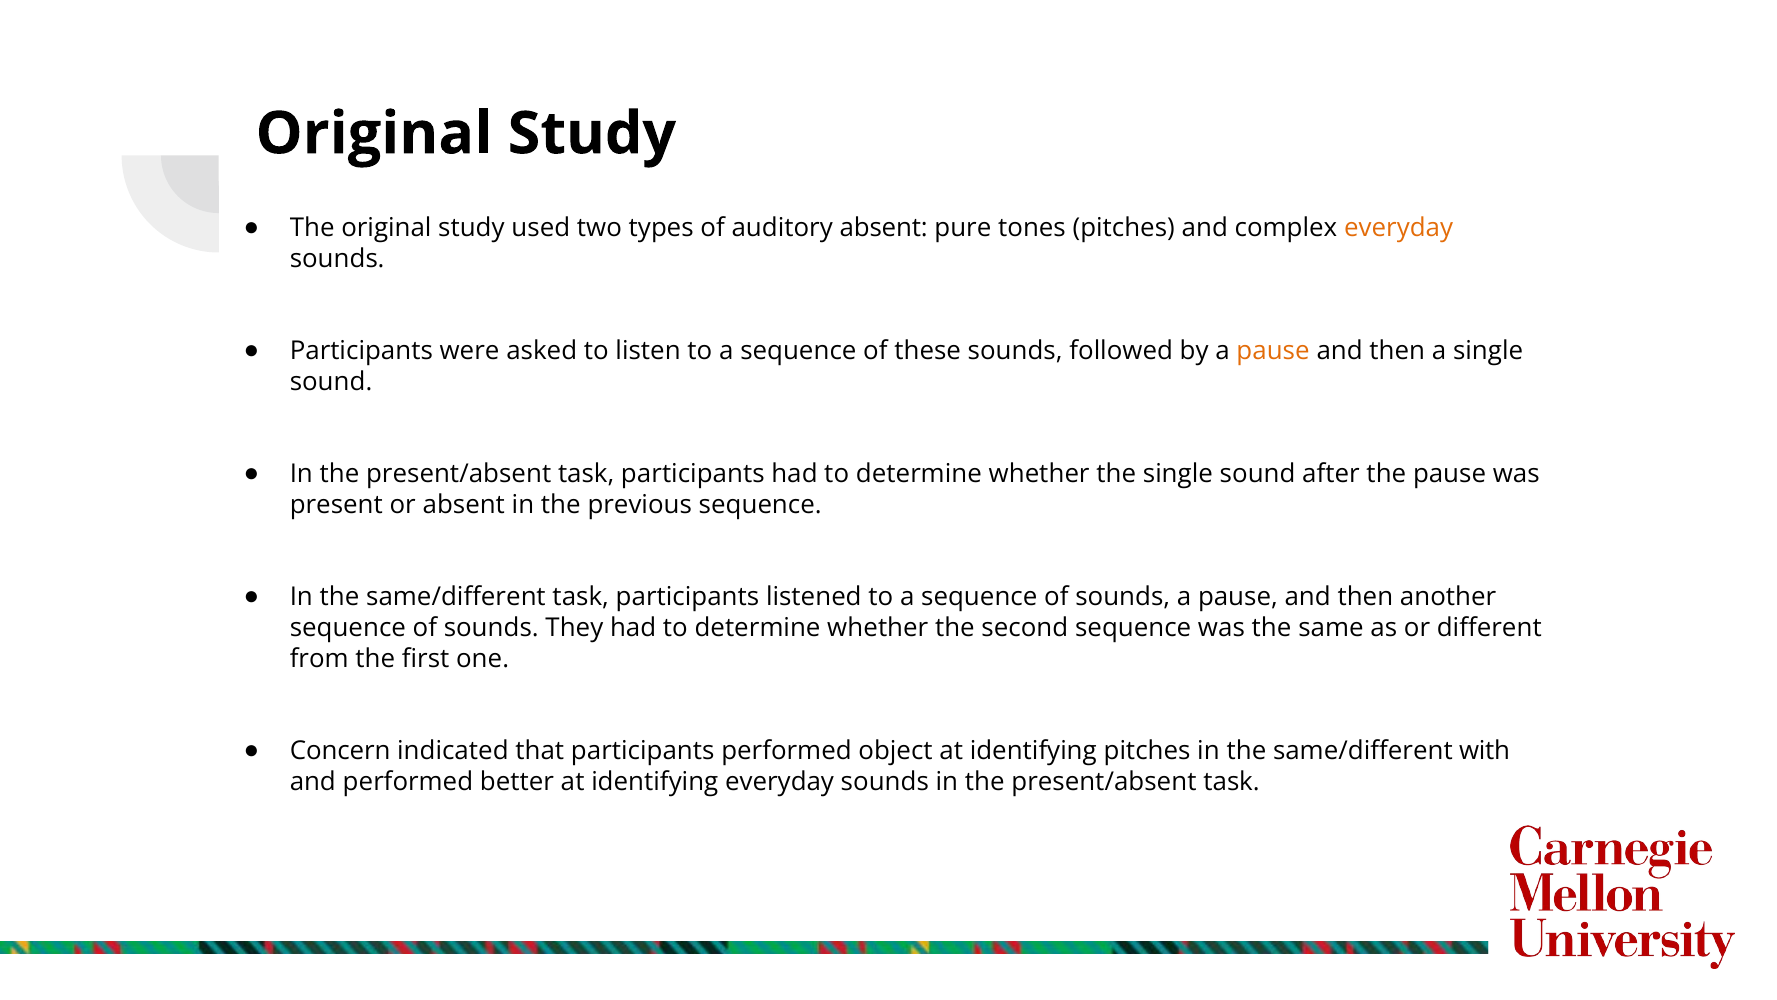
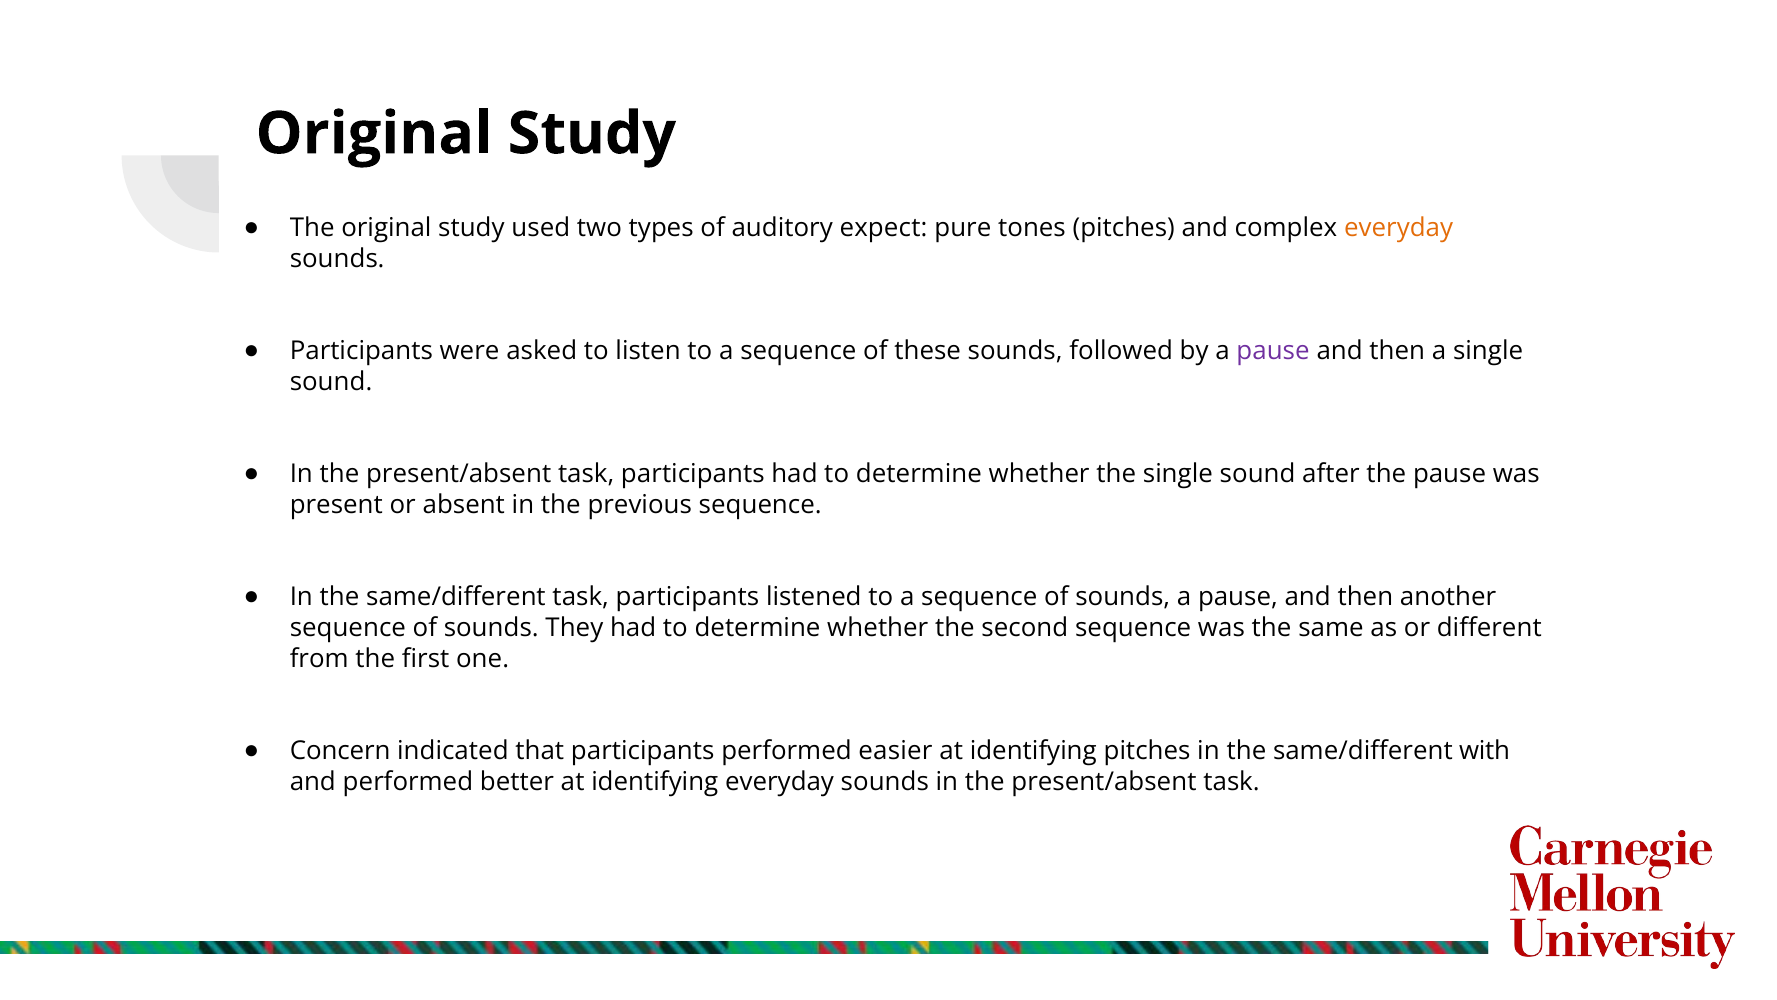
auditory absent: absent -> expect (884, 228)
pause colour: orange -> purple (1273, 351)
object: object -> easier (895, 751)
